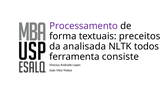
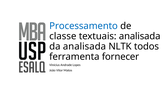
Processamento colour: purple -> blue (84, 26)
forma: forma -> classe (63, 36)
textuais preceitos: preceitos -> analisada (140, 36)
consiste: consiste -> fornecer (121, 56)
